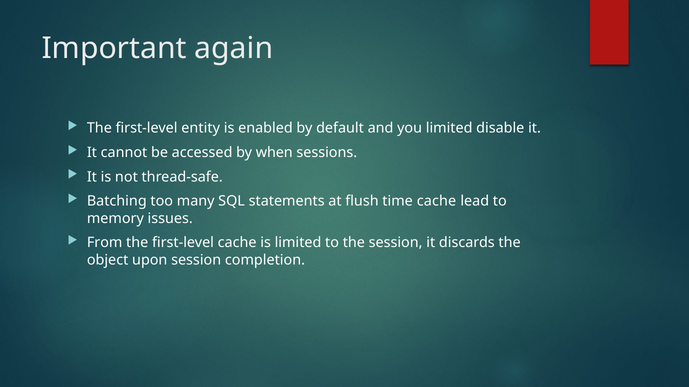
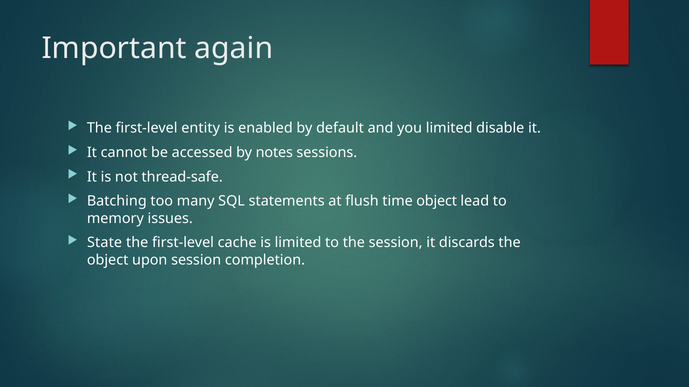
when: when -> notes (274, 153)
time cache: cache -> object (437, 201)
From: From -> State (105, 243)
